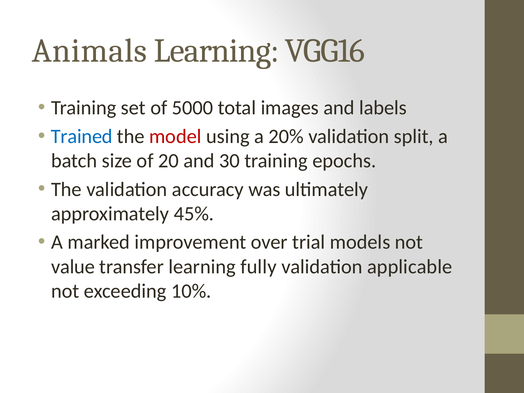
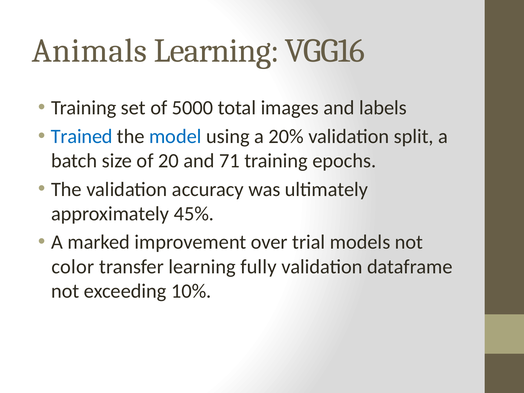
model colour: red -> blue (175, 136)
30: 30 -> 71 (229, 161)
value: value -> color (73, 267)
applicable: applicable -> dataframe (410, 267)
